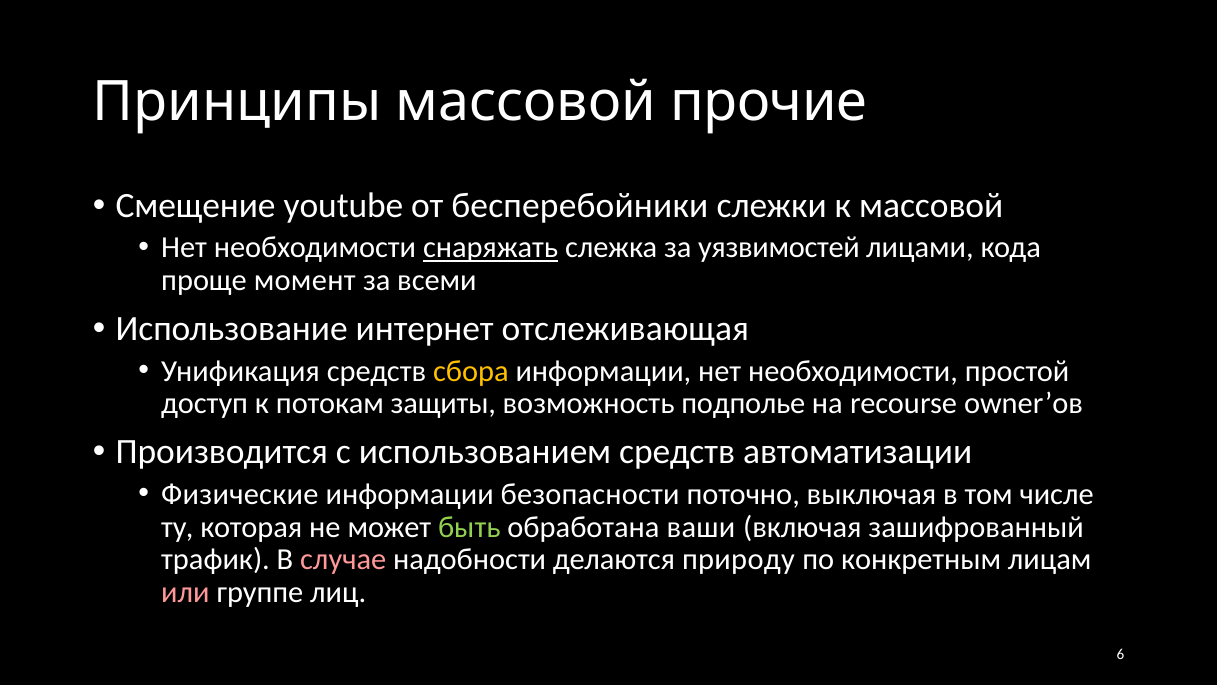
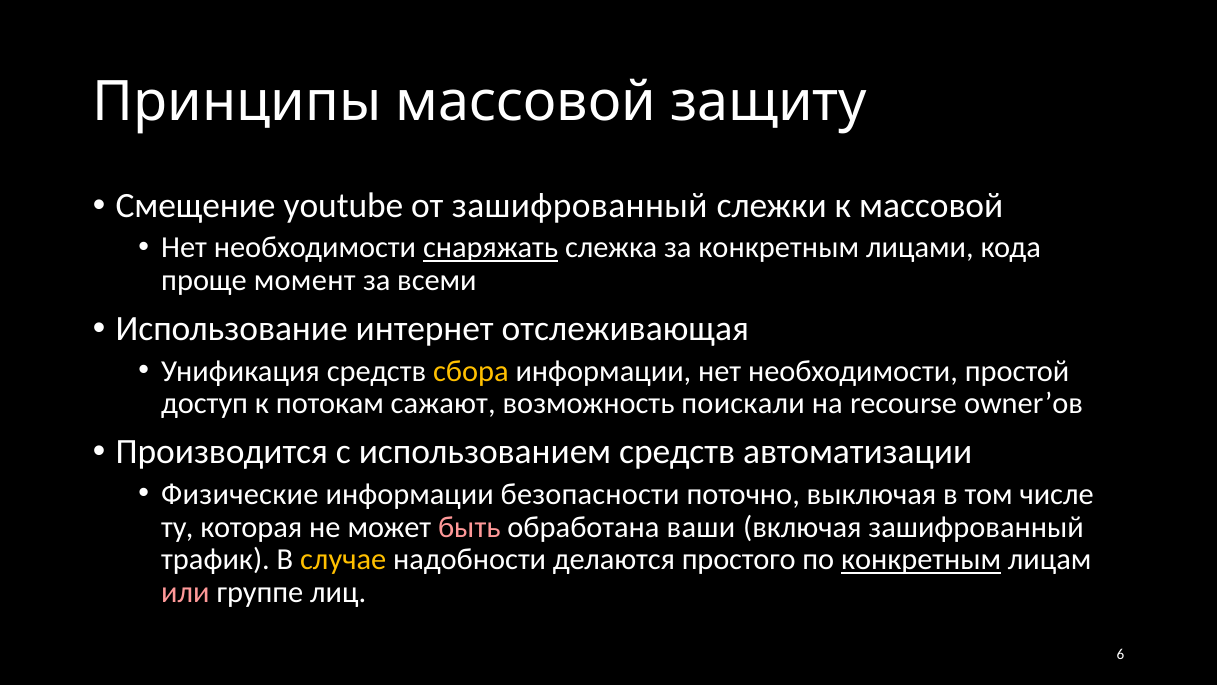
прочие: прочие -> защиту (769, 102)
от бесперебойники: бесперебойники -> зашифрованный (580, 206)
за уязвимостей: уязвимостей -> конкретным (779, 248)
защиты: защиты -> сажают (443, 404)
подполье: подполье -> поискали (743, 404)
быть colour: light green -> pink (469, 527)
случае colour: pink -> yellow (343, 559)
природу: природу -> простого (739, 559)
конкретным underline: none -> present (921, 559)
